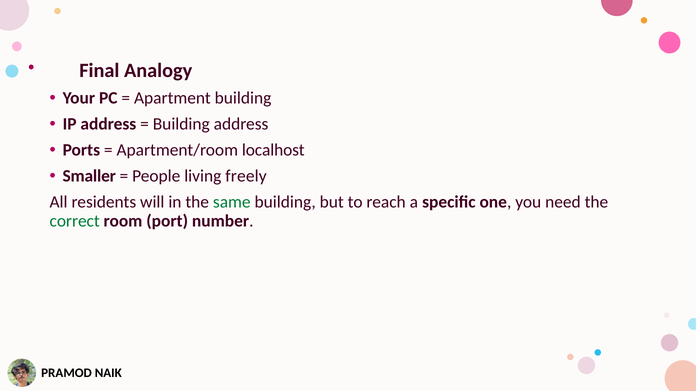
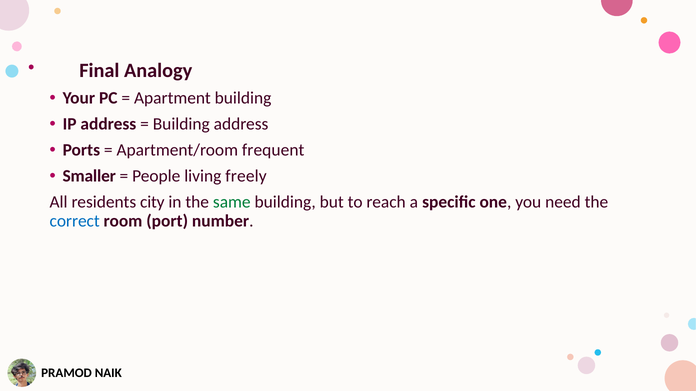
localhost: localhost -> frequent (273, 150)
will: will -> city (152, 202)
correct colour: green -> blue (75, 221)
